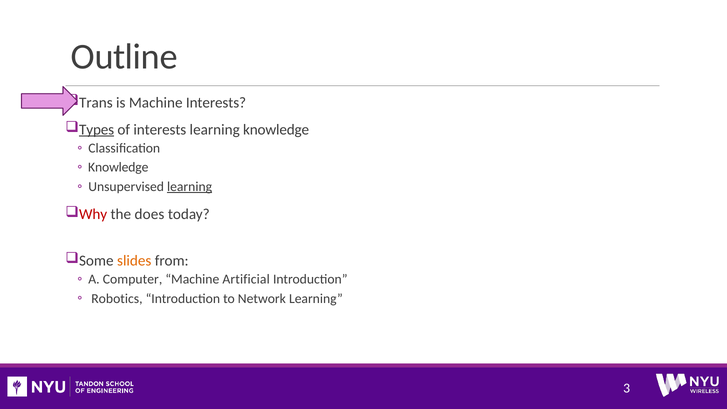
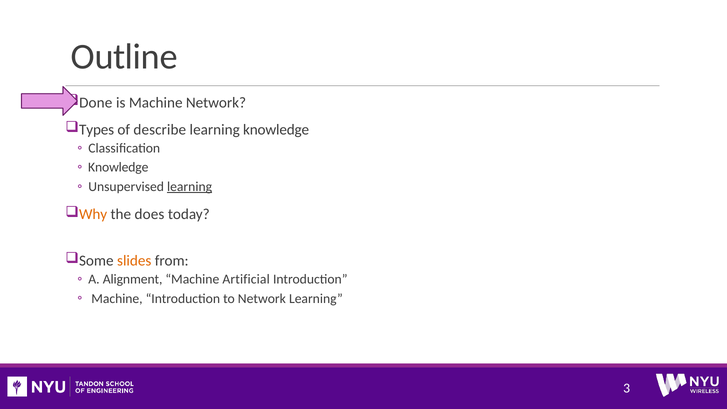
Trans: Trans -> Done (96, 103)
Machine Interests: Interests -> Network (216, 103)
Types underline: present -> none (97, 130)
of interests: interests -> describe (160, 130)
Why colour: red -> orange (93, 214)
Computer: Computer -> Alignment (133, 279)
Robotics: Robotics -> Machine (117, 298)
